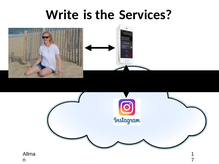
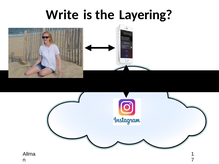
Services: Services -> Layering (146, 15)
